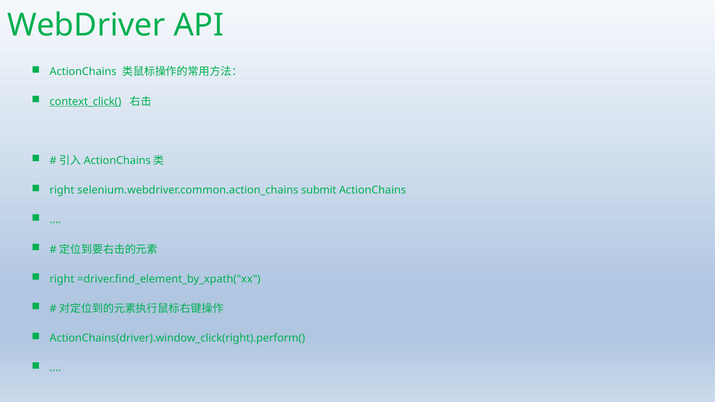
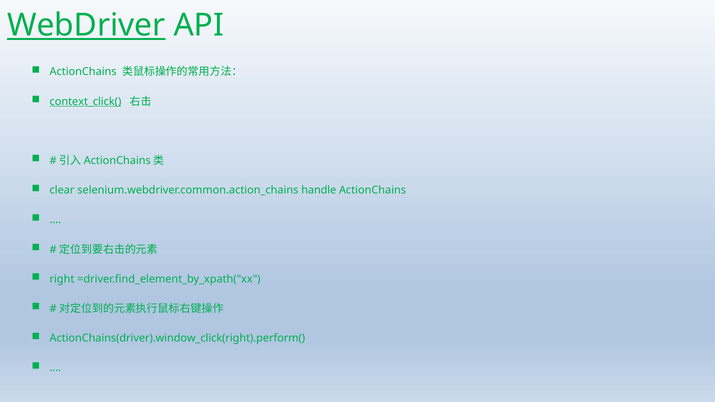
WebDriver underline: none -> present (86, 25)
right: right -> clear (62, 190)
submit: submit -> handle (319, 190)
